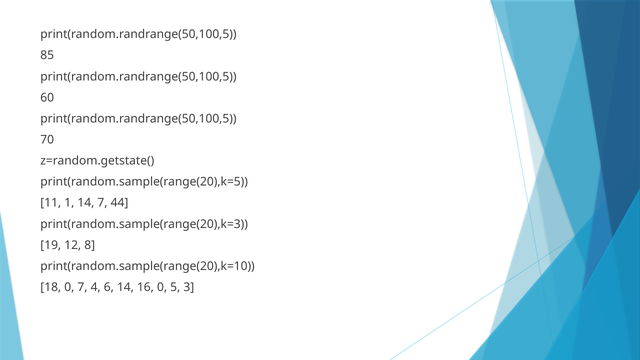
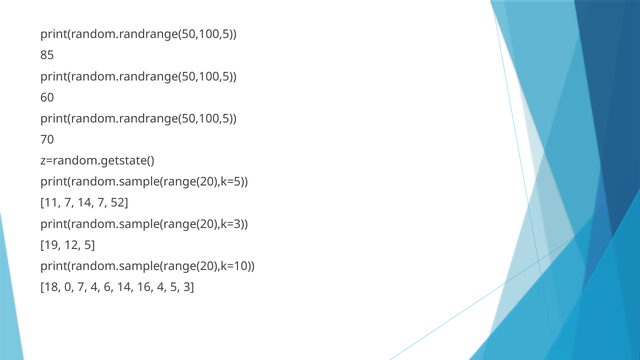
11 1: 1 -> 7 (69, 203)
44: 44 -> 52 (119, 203)
12 8: 8 -> 5 (90, 245)
16 0: 0 -> 4 (162, 287)
